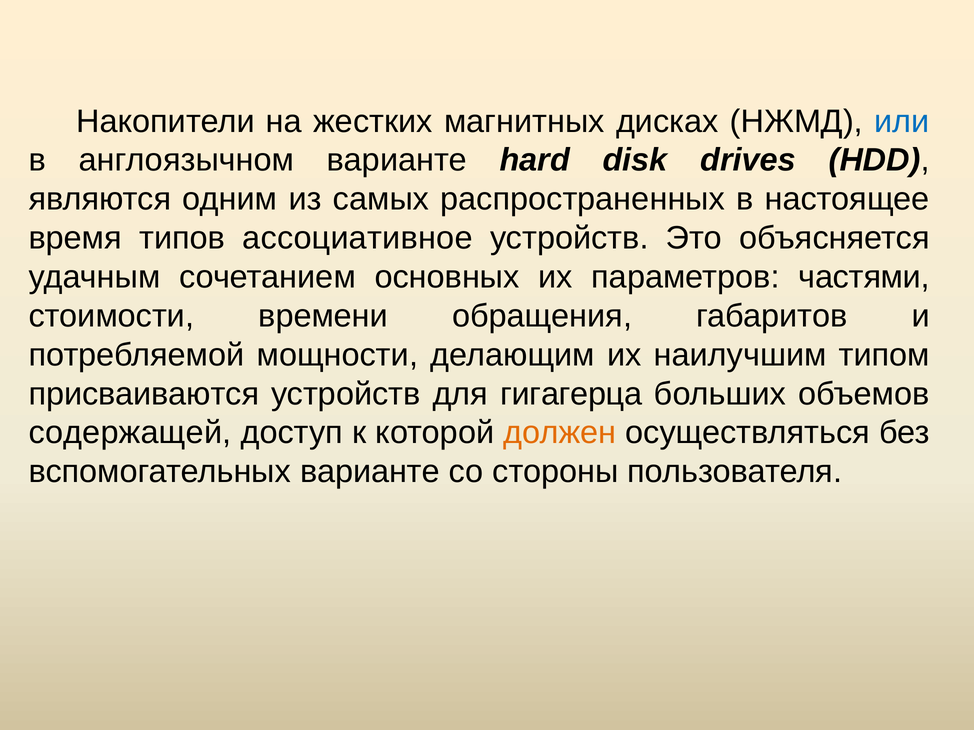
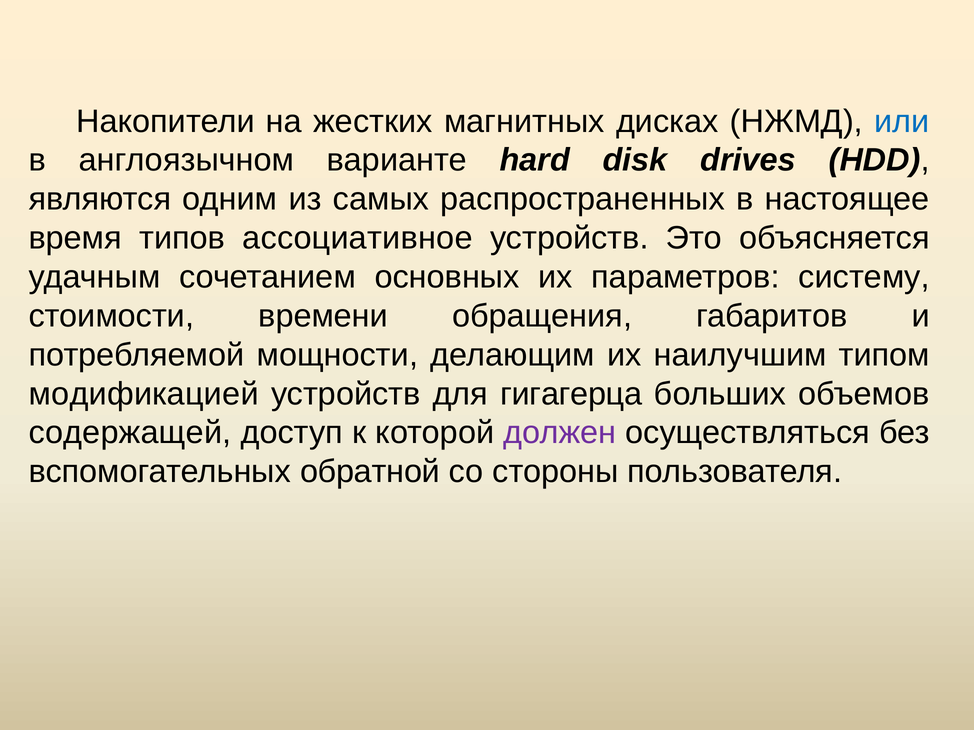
частями: частями -> систему (864, 277)
присваиваются: присваиваются -> модификацией (144, 394)
должен colour: orange -> purple (560, 433)
вспомогательных варианте: варианте -> обратной (370, 472)
